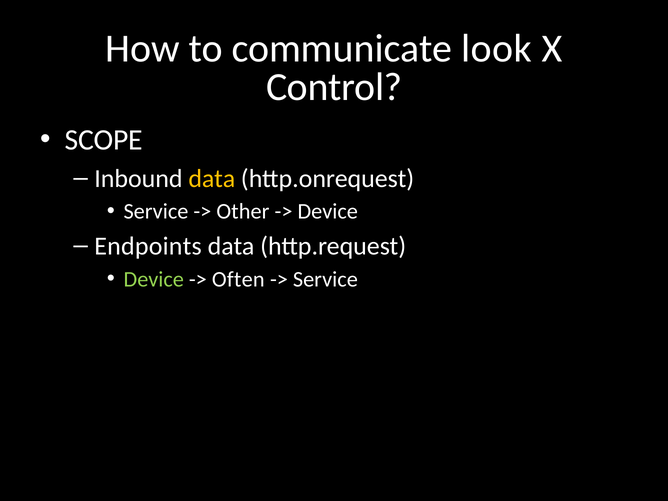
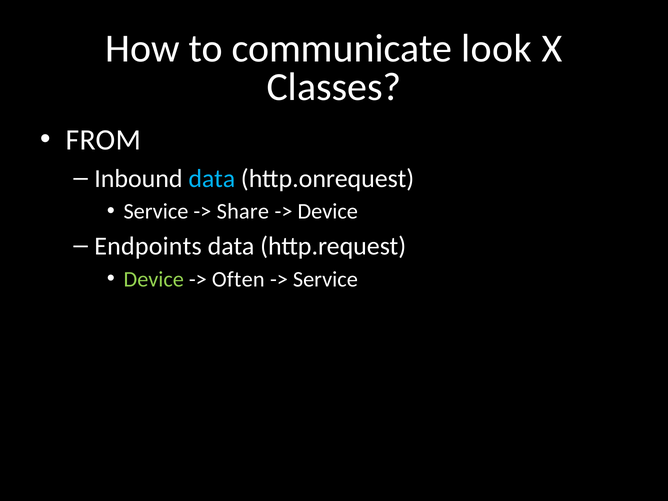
Control: Control -> Classes (334, 87)
SCOPE: SCOPE -> FROM (103, 140)
data colour: yellow -> light blue (212, 178)
Other: Other -> Share (243, 212)
